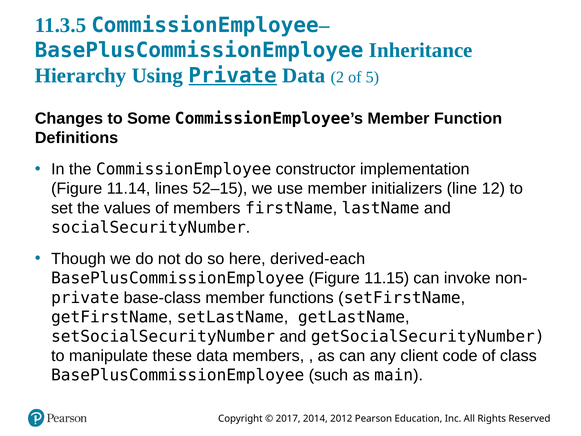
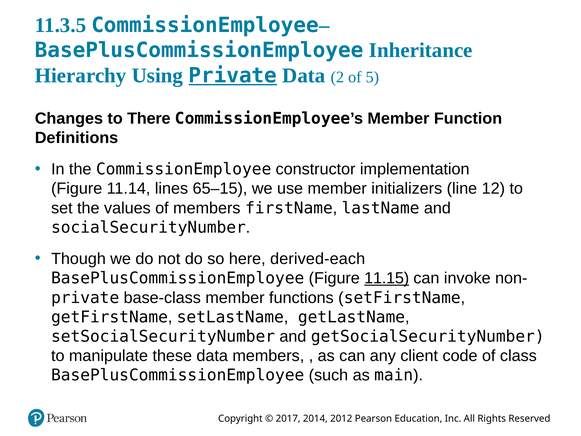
Some: Some -> There (149, 118)
52–15: 52–15 -> 65–15 (220, 189)
11.15 underline: none -> present (387, 278)
